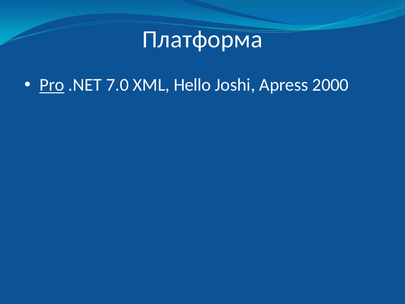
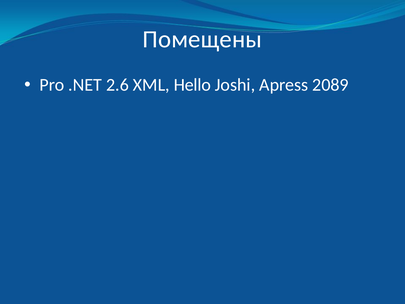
Платформа: Платформа -> Помещены (202, 39)
Pro underline: present -> none (52, 85)
7.0: 7.0 -> 2.6 (117, 85)
2000: 2000 -> 2089 (331, 85)
